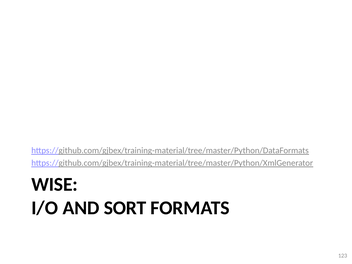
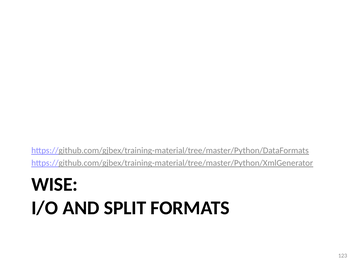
SORT: SORT -> SPLIT (125, 208)
